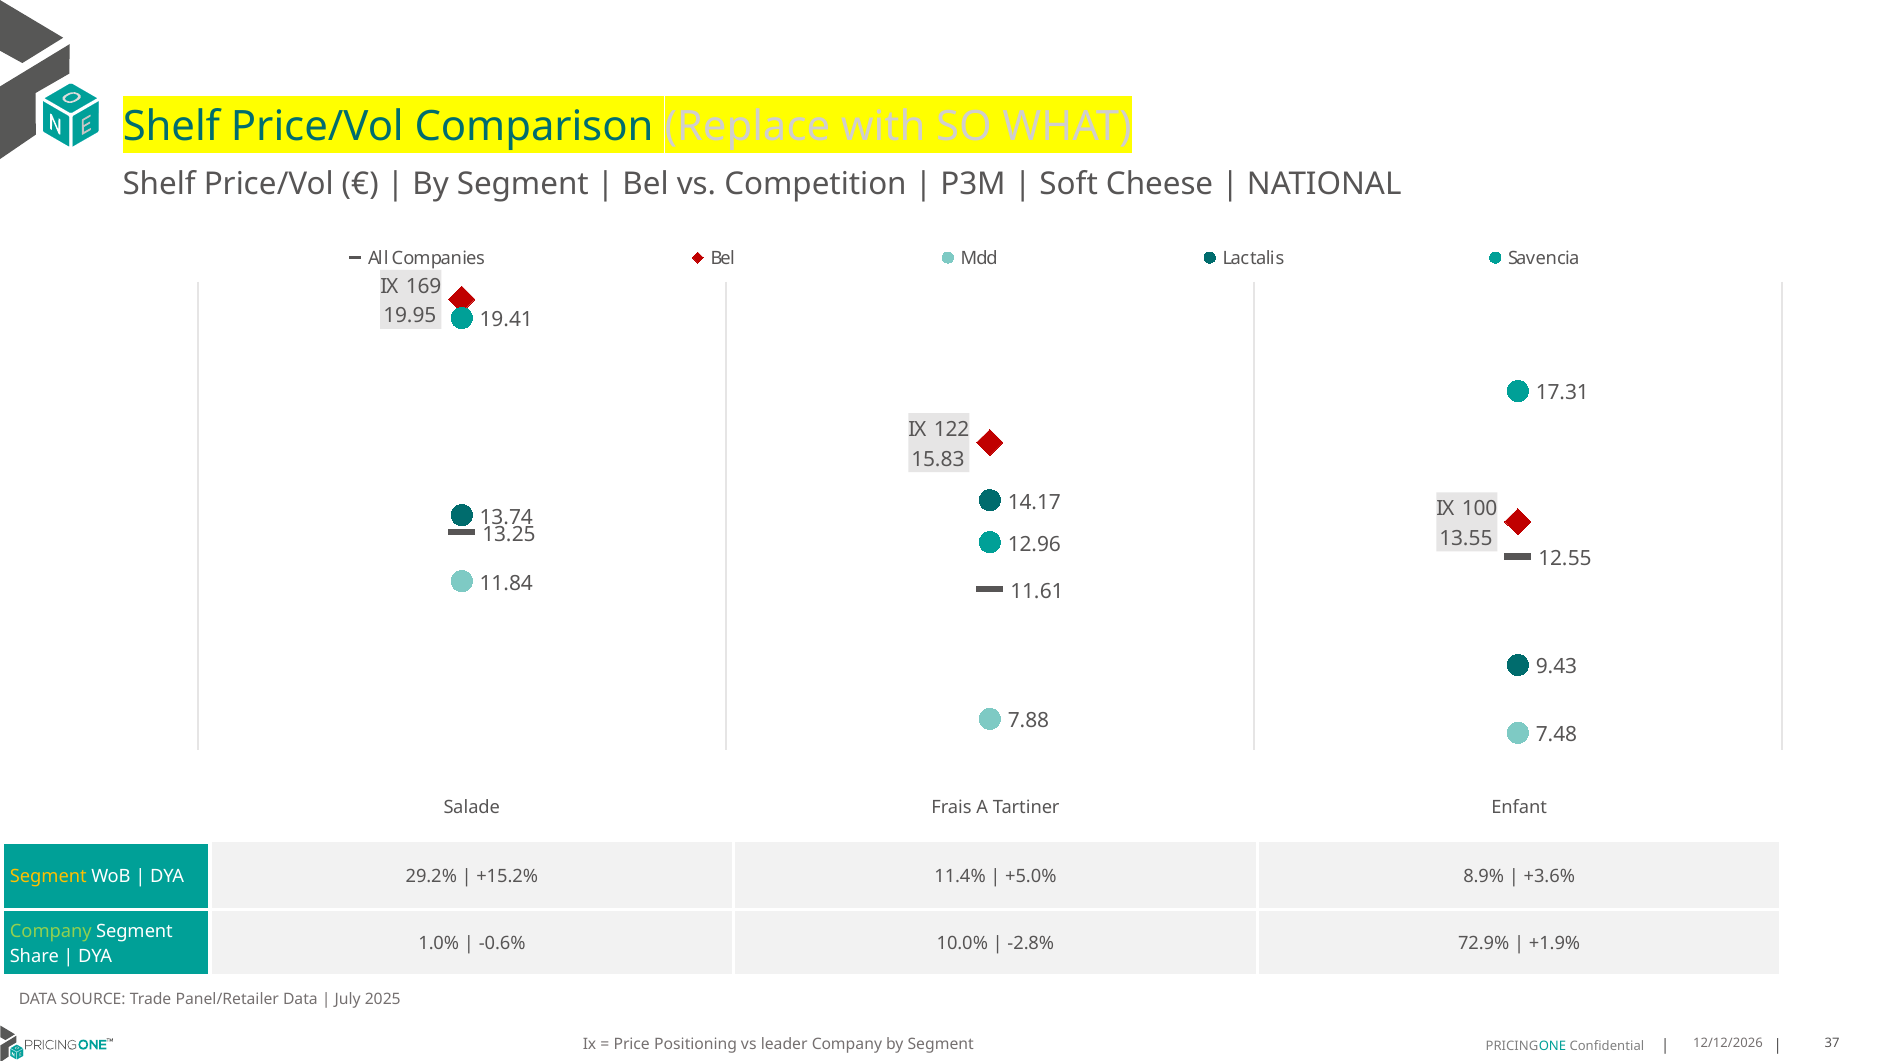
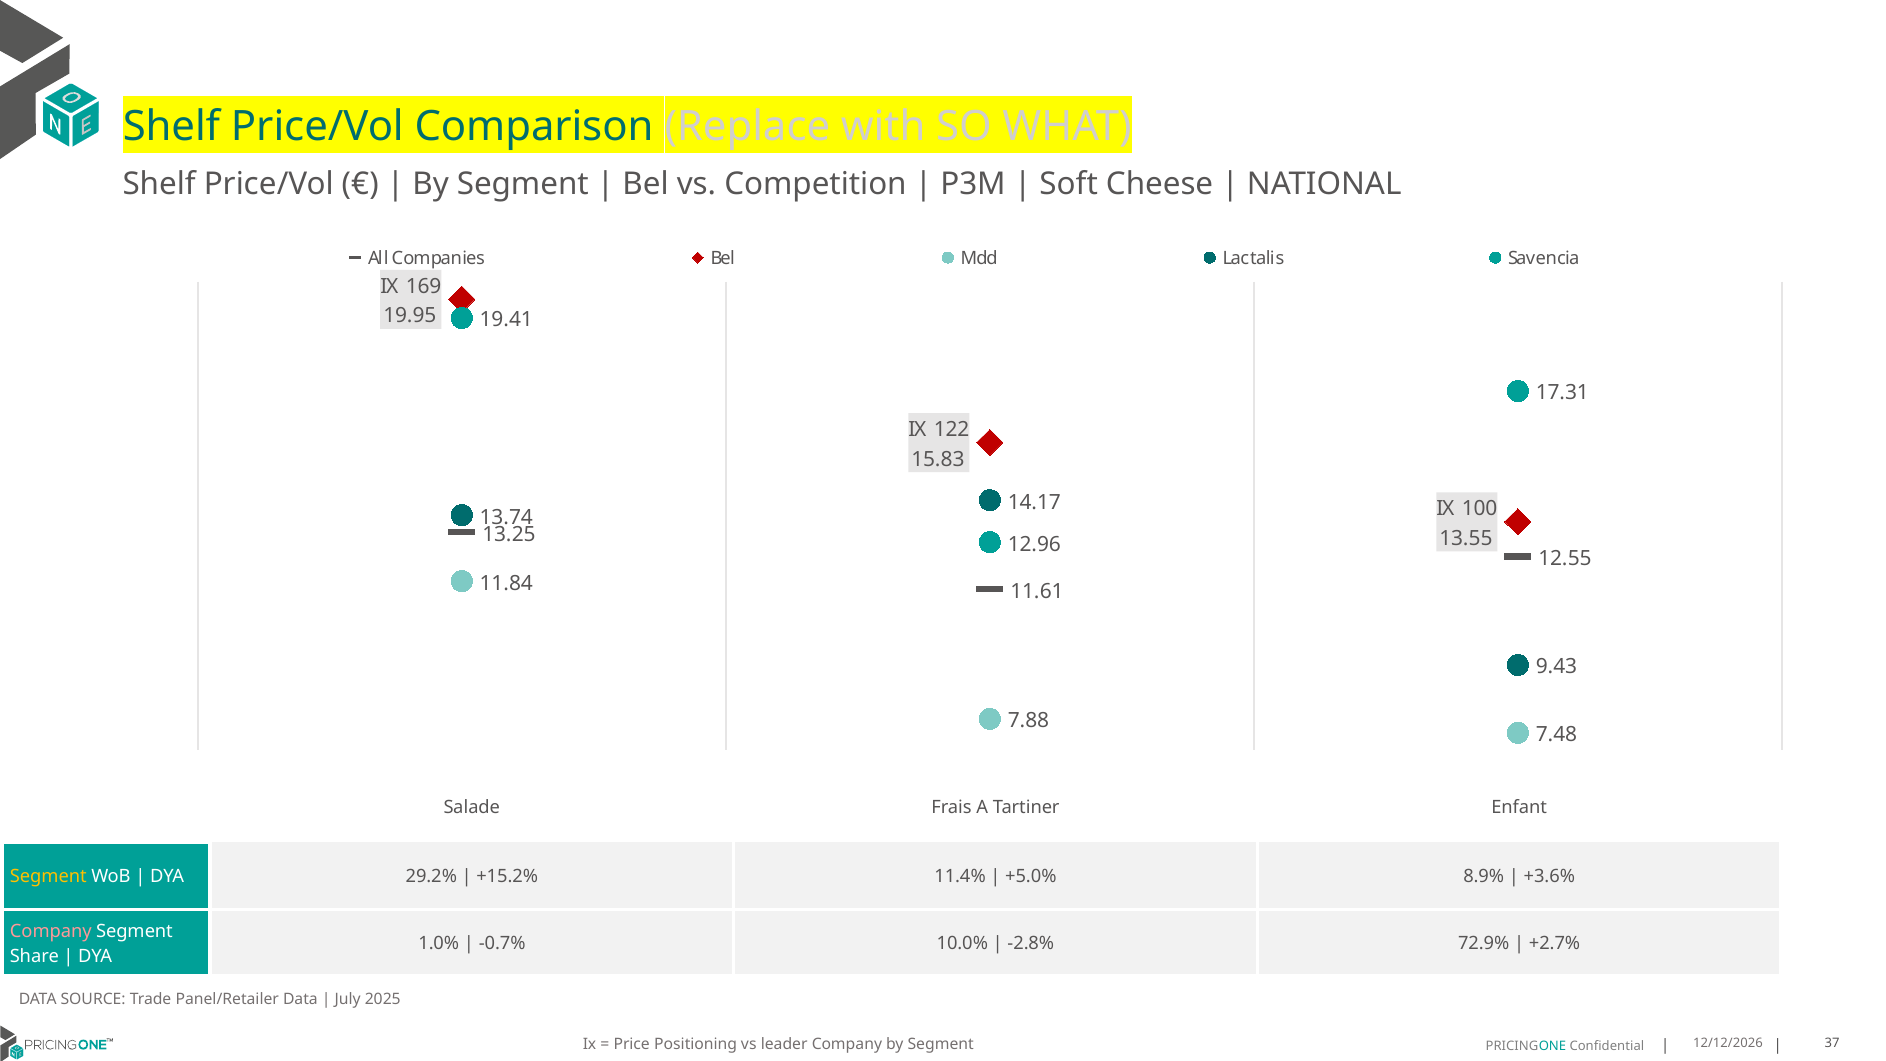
Company colour: light green -> pink (51, 931)
-0.6%: -0.6% -> -0.7% (502, 944)
+1.9%: +1.9% -> +2.7% (1555, 944)
